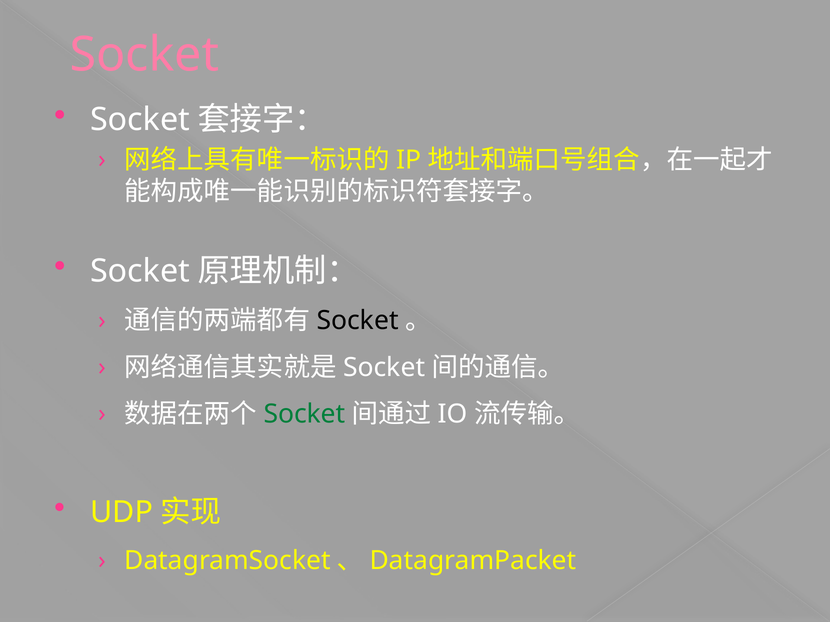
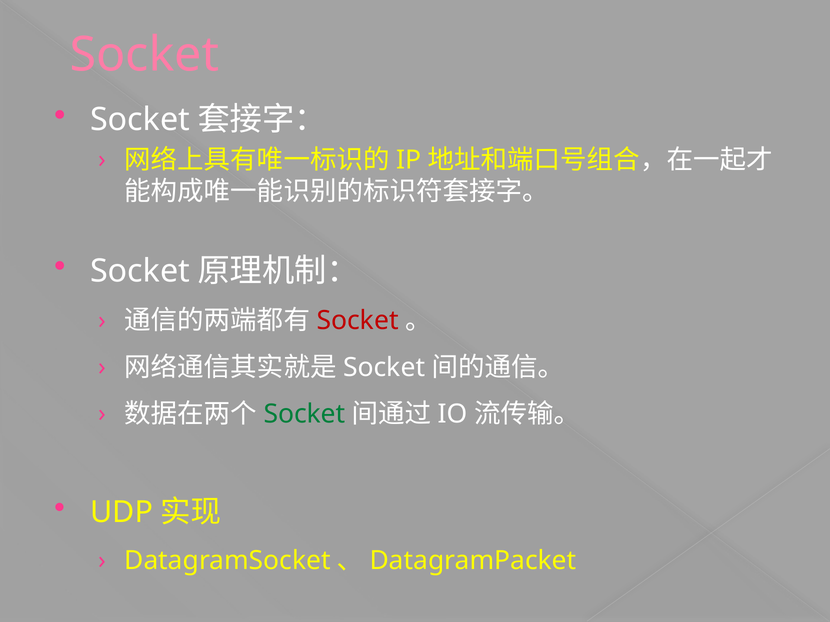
Socket colour: black -> red (358, 321)
